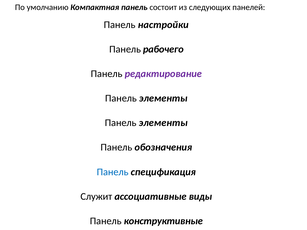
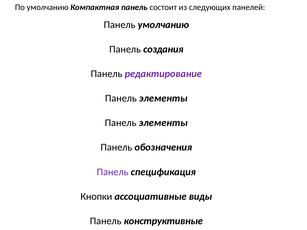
Панель настройки: настройки -> умолчанию (163, 25)
рабочего: рабочего -> создания (163, 49)
Панель colour: blue -> purple (113, 172)
Служит: Служит -> Кнопки (96, 197)
